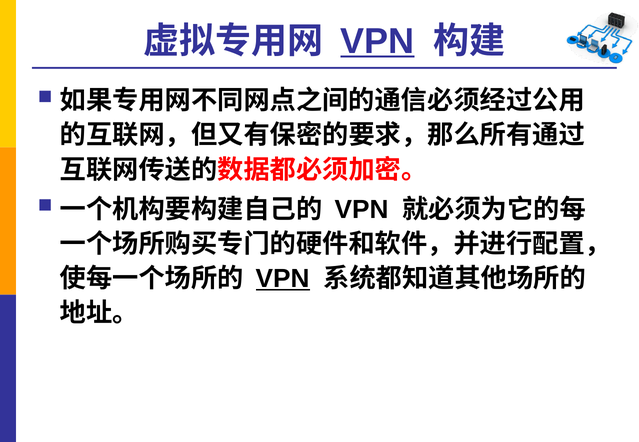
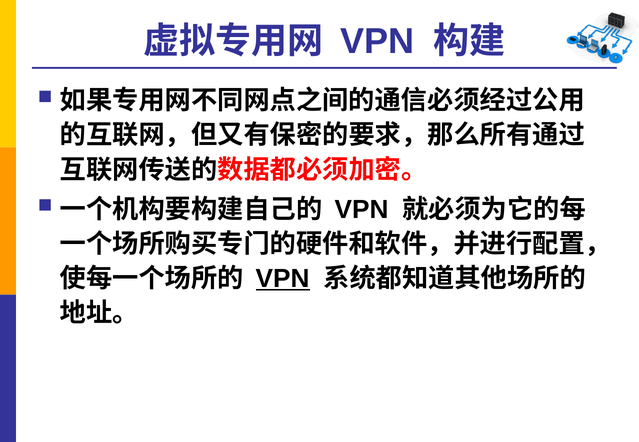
VPN underline: present -> none (377, 41)
